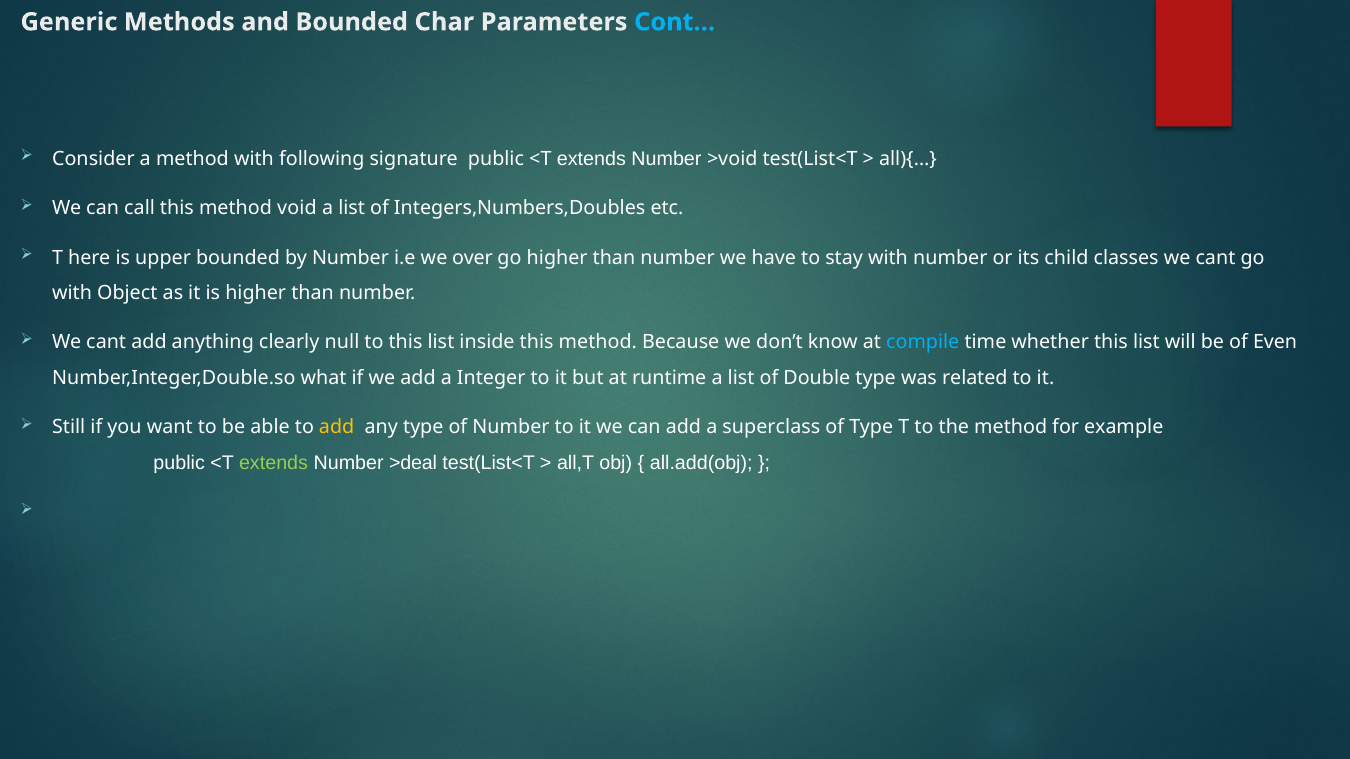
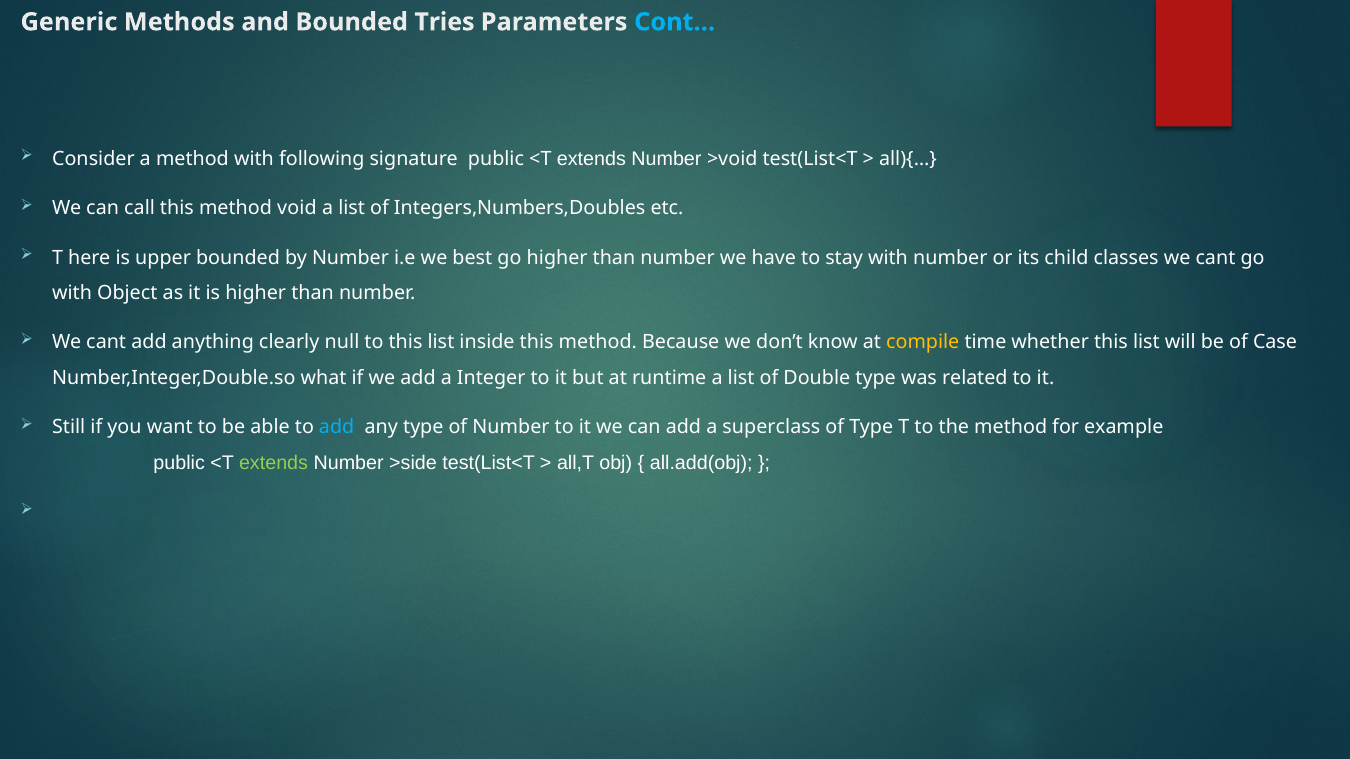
Char: Char -> Tries (444, 22)
over: over -> best (472, 258)
compile colour: light blue -> yellow (923, 343)
Even: Even -> Case (1275, 343)
add colour: yellow -> light blue (337, 428)
>deal: >deal -> >side (413, 463)
